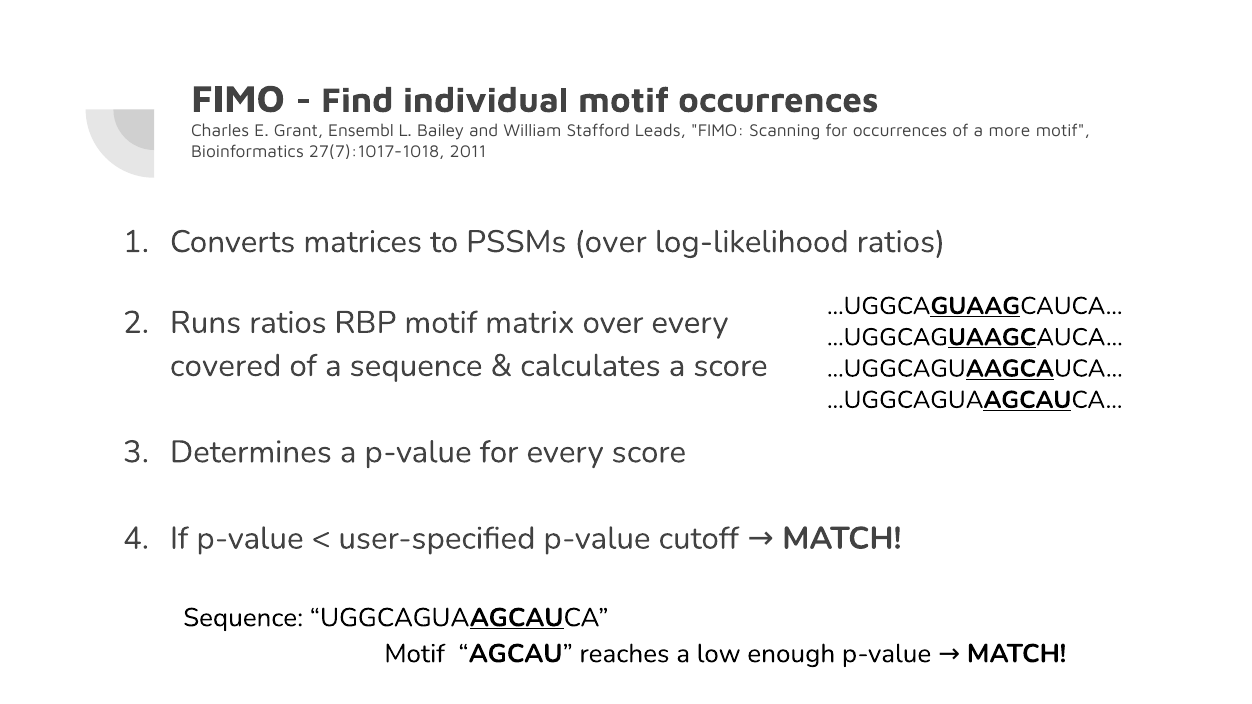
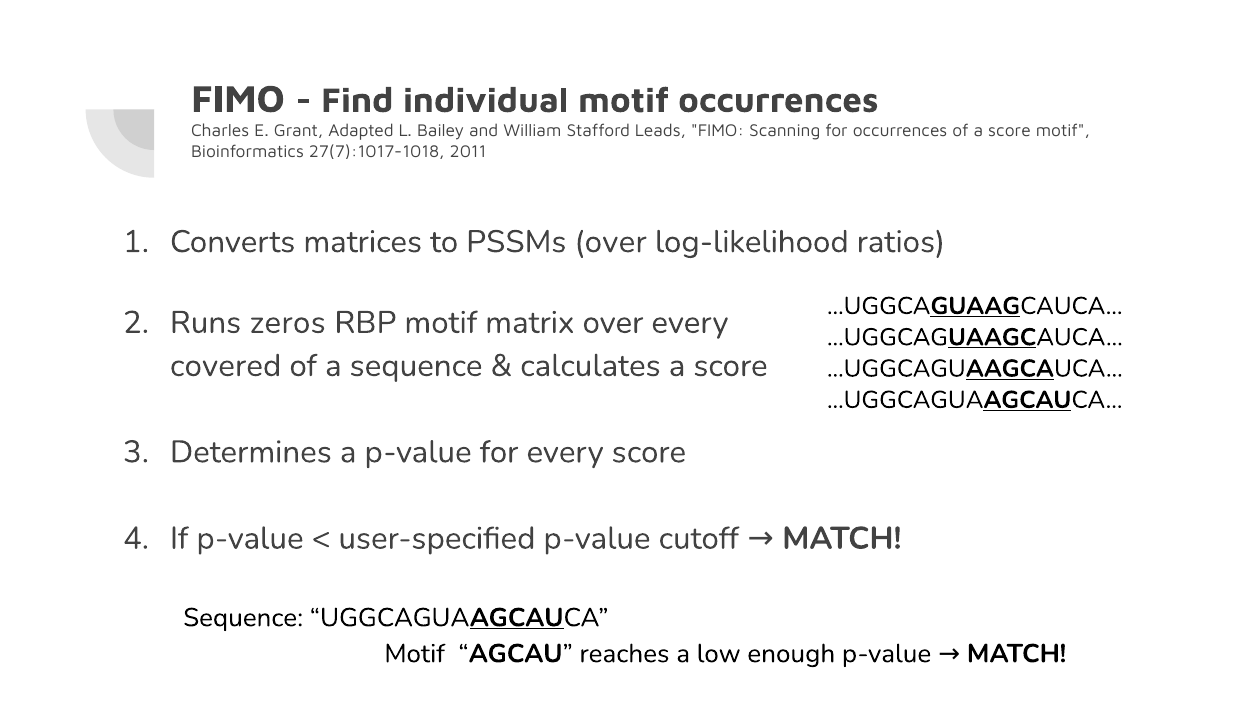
Ensembl: Ensembl -> Adapted (361, 131)
of a more: more -> score (1010, 131)
Runs ratios: ratios -> zeros (288, 323)
